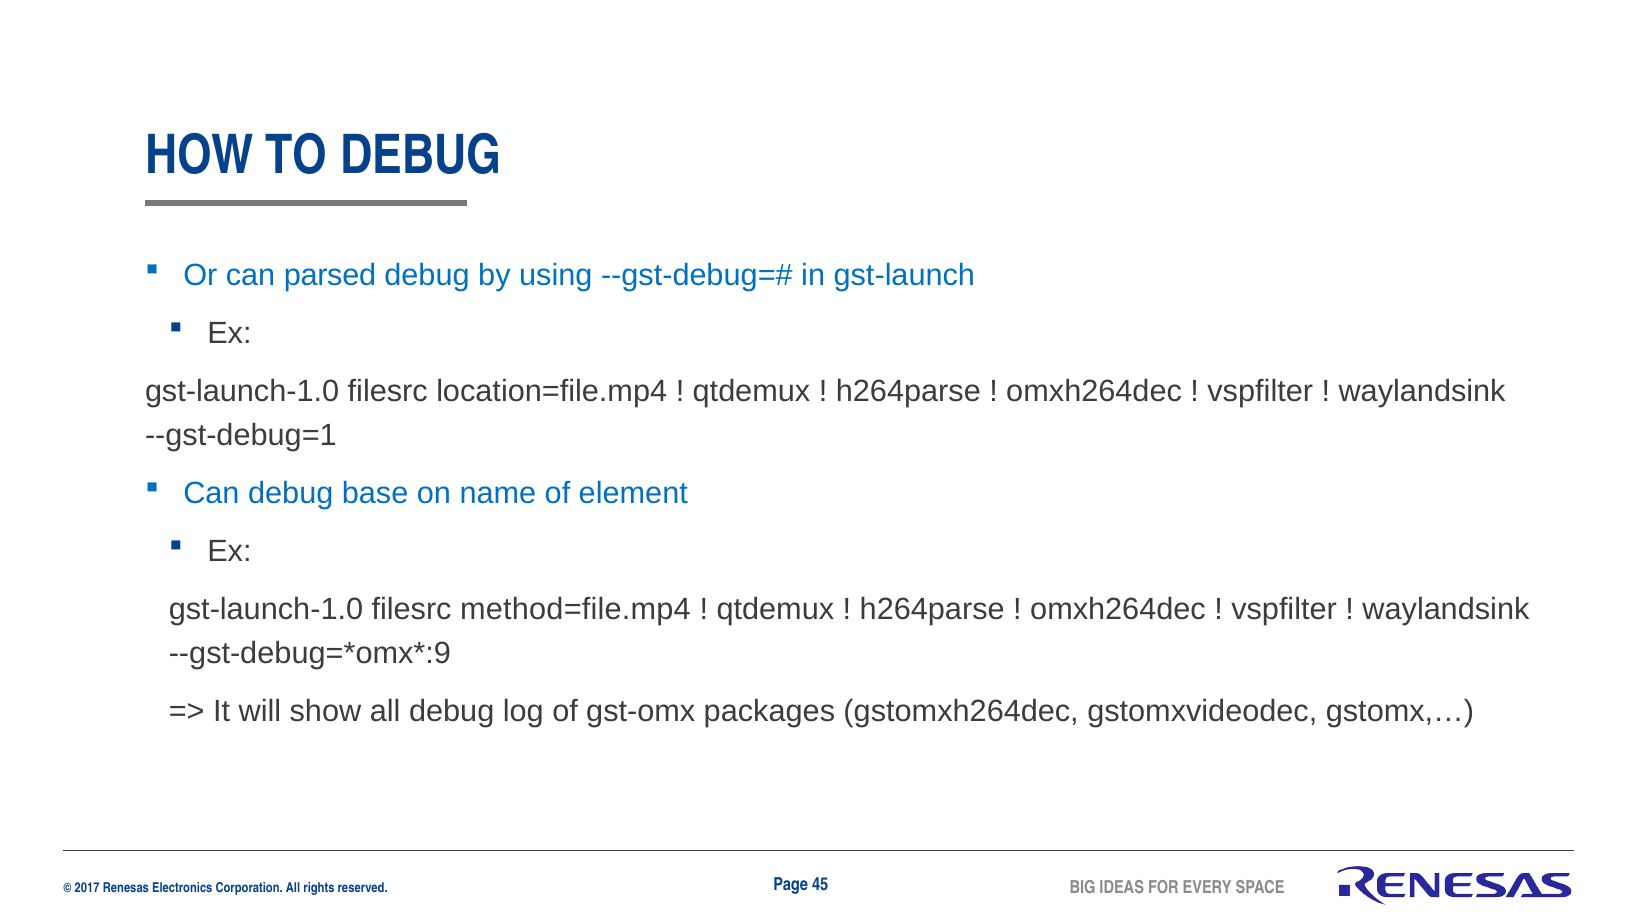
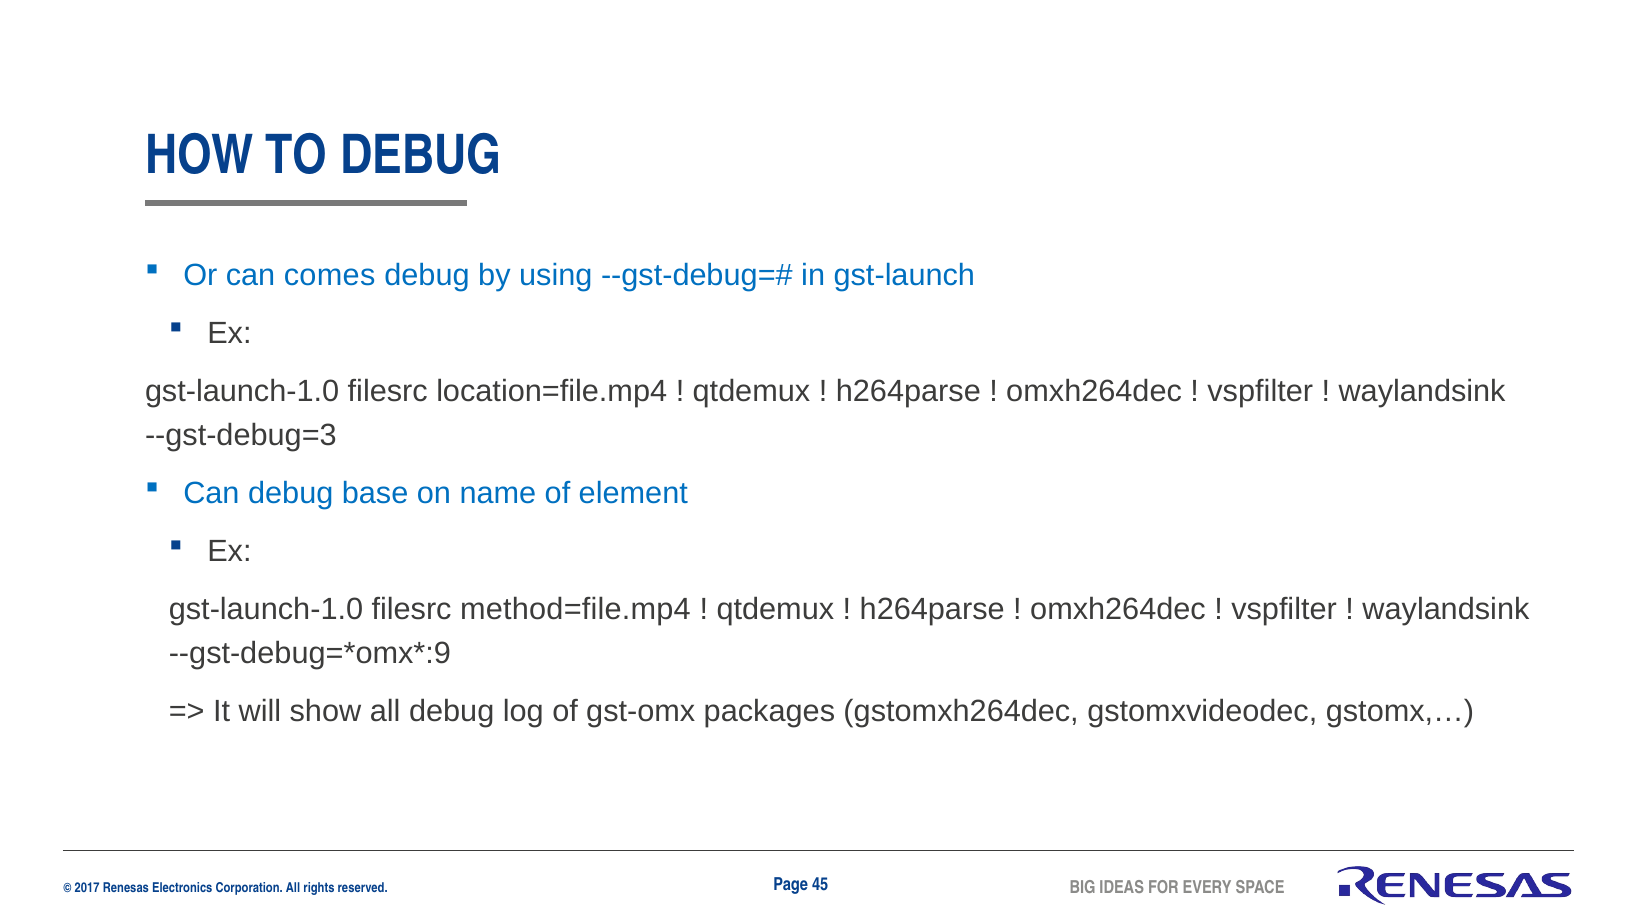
parsed: parsed -> comes (330, 276)
--gst-debug=1: --gst-debug=1 -> --gst-debug=3 (241, 435)
